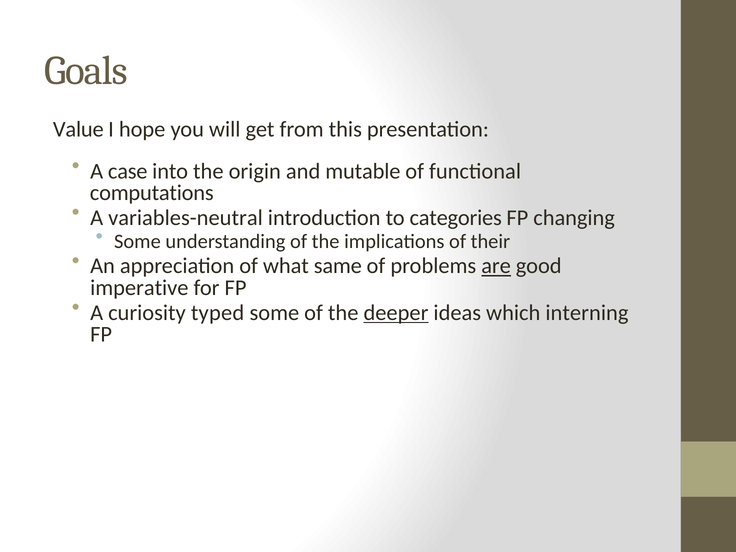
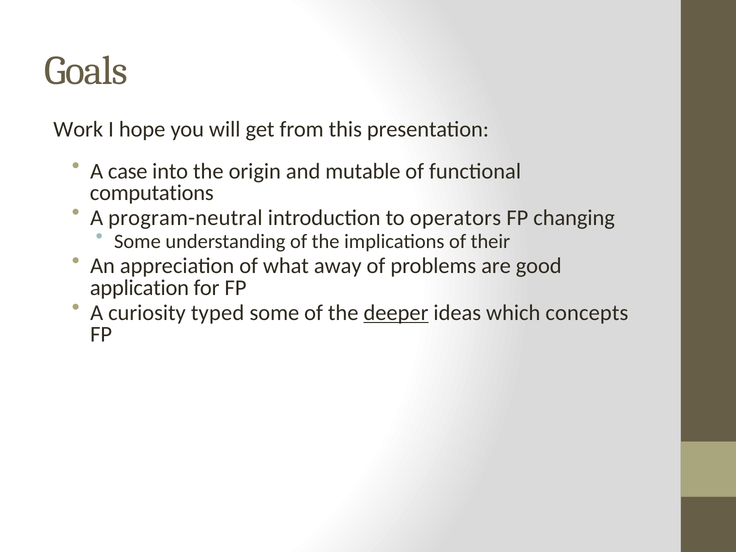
Value: Value -> Work (78, 129)
variables-neutral: variables-neutral -> program-neutral (185, 218)
categories: categories -> operators (455, 218)
same: same -> away (338, 266)
are underline: present -> none (496, 266)
imperative: imperative -> application (139, 288)
interning: interning -> concepts (587, 313)
